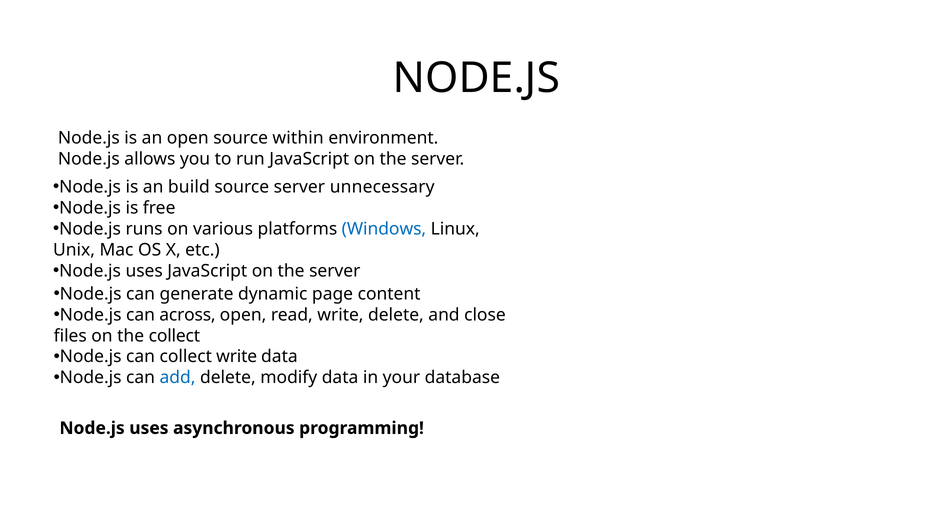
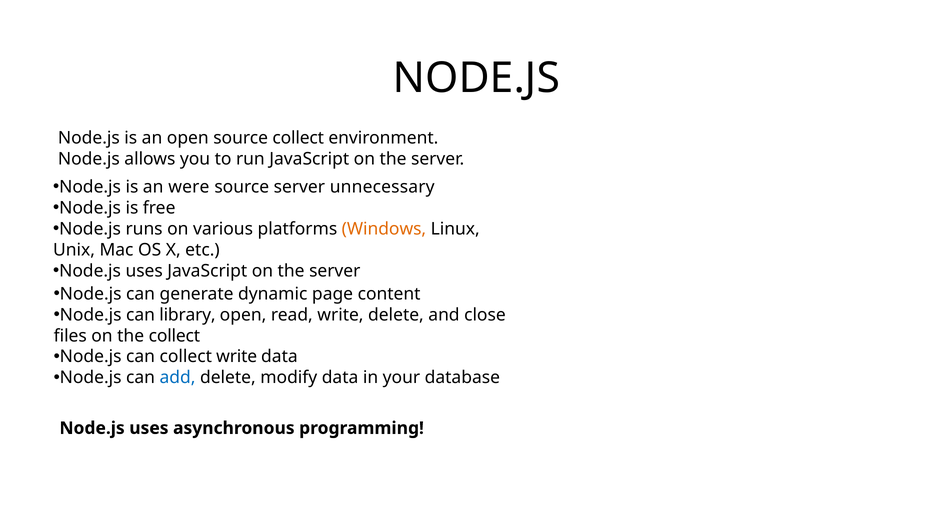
source within: within -> collect (298, 138)
build: build -> were (189, 187)
Windows colour: blue -> orange (384, 229)
across: across -> library (187, 315)
